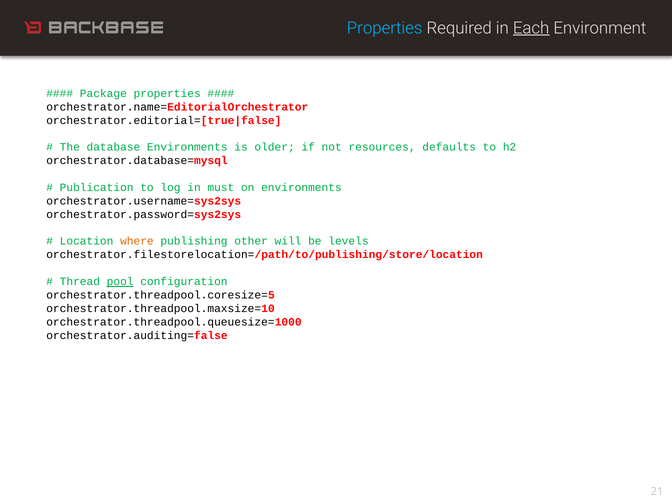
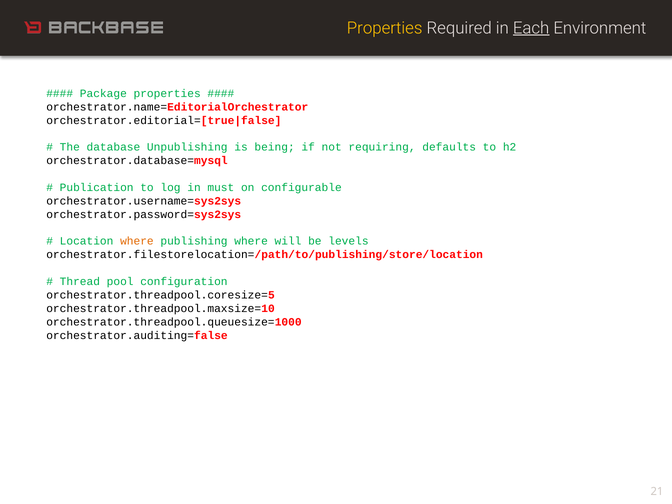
Properties colour: light blue -> yellow (385, 28)
database Environments: Environments -> Unpublishing (187, 147)
older: older -> being (275, 147)
resources: resources -> requiring (382, 147)
on environments: environments -> configurable (301, 188)
publishing other: other -> where (251, 241)
pool underline: present -> none (120, 282)
